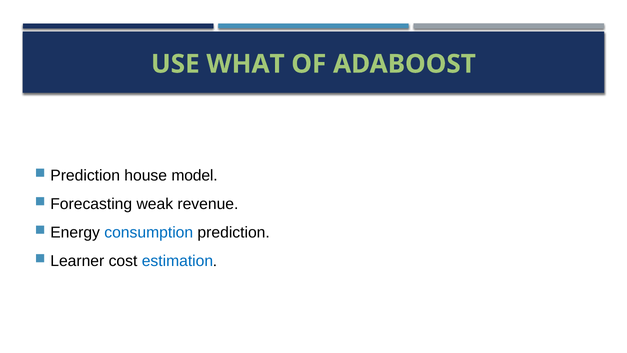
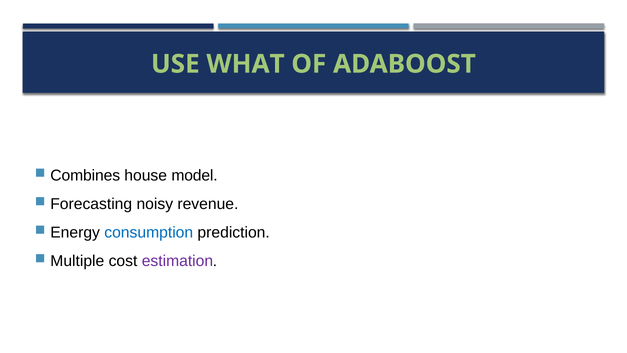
Prediction: Prediction -> Combines (85, 176)
weak: weak -> noisy (155, 204)
Learner: Learner -> Multiple (77, 261)
estimation colour: blue -> purple (177, 261)
